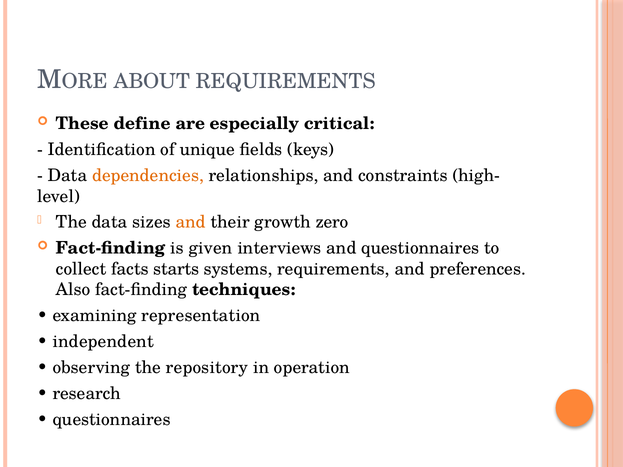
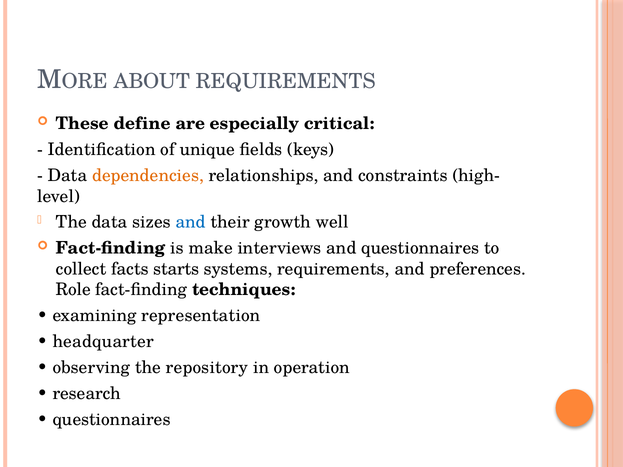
and colour: orange -> blue (191, 222)
zero: zero -> well (332, 222)
given: given -> make (211, 248)
Also: Also -> Role (73, 290)
independent: independent -> headquarter (103, 342)
